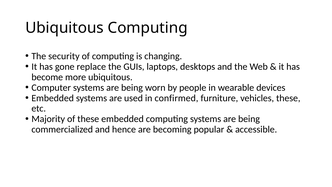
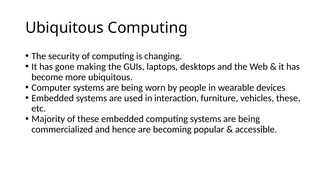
replace: replace -> making (91, 67)
confirmed: confirmed -> interaction (177, 98)
